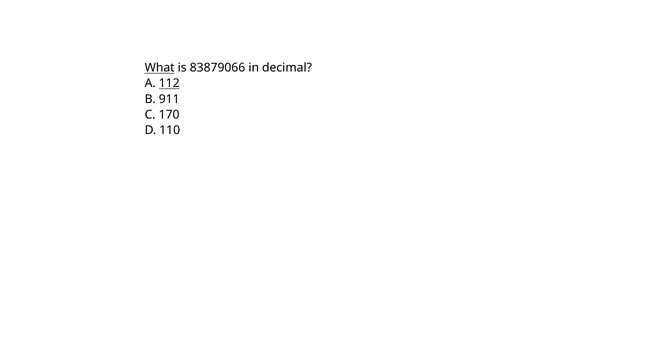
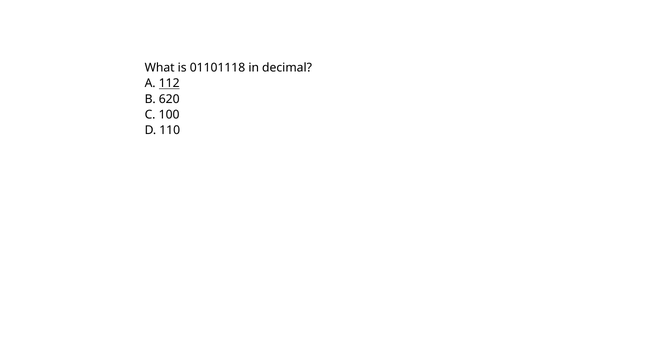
What underline: present -> none (160, 68)
83879066: 83879066 -> 01101118 (218, 68)
911: 911 -> 620 (169, 99)
170: 170 -> 100 (169, 115)
